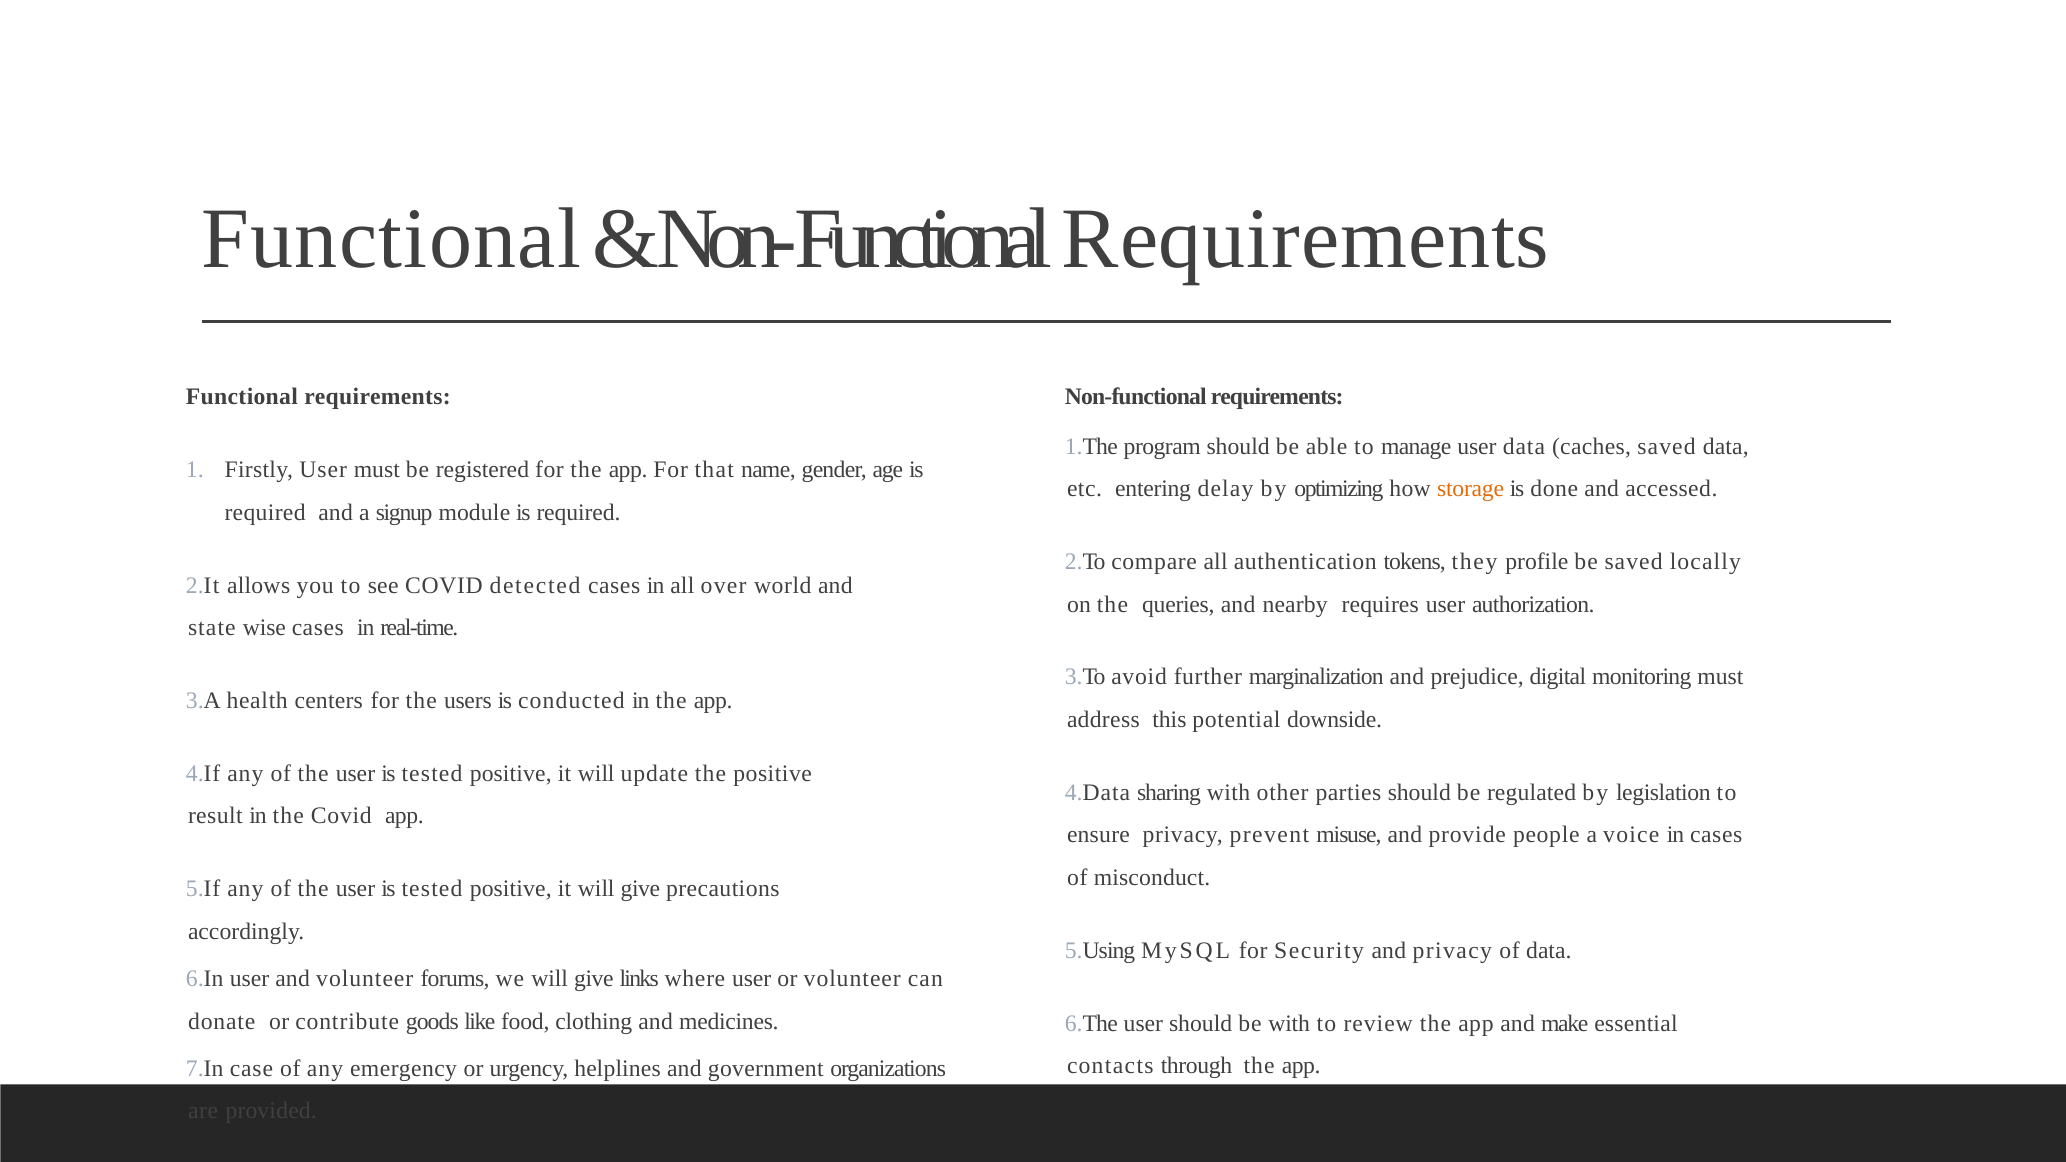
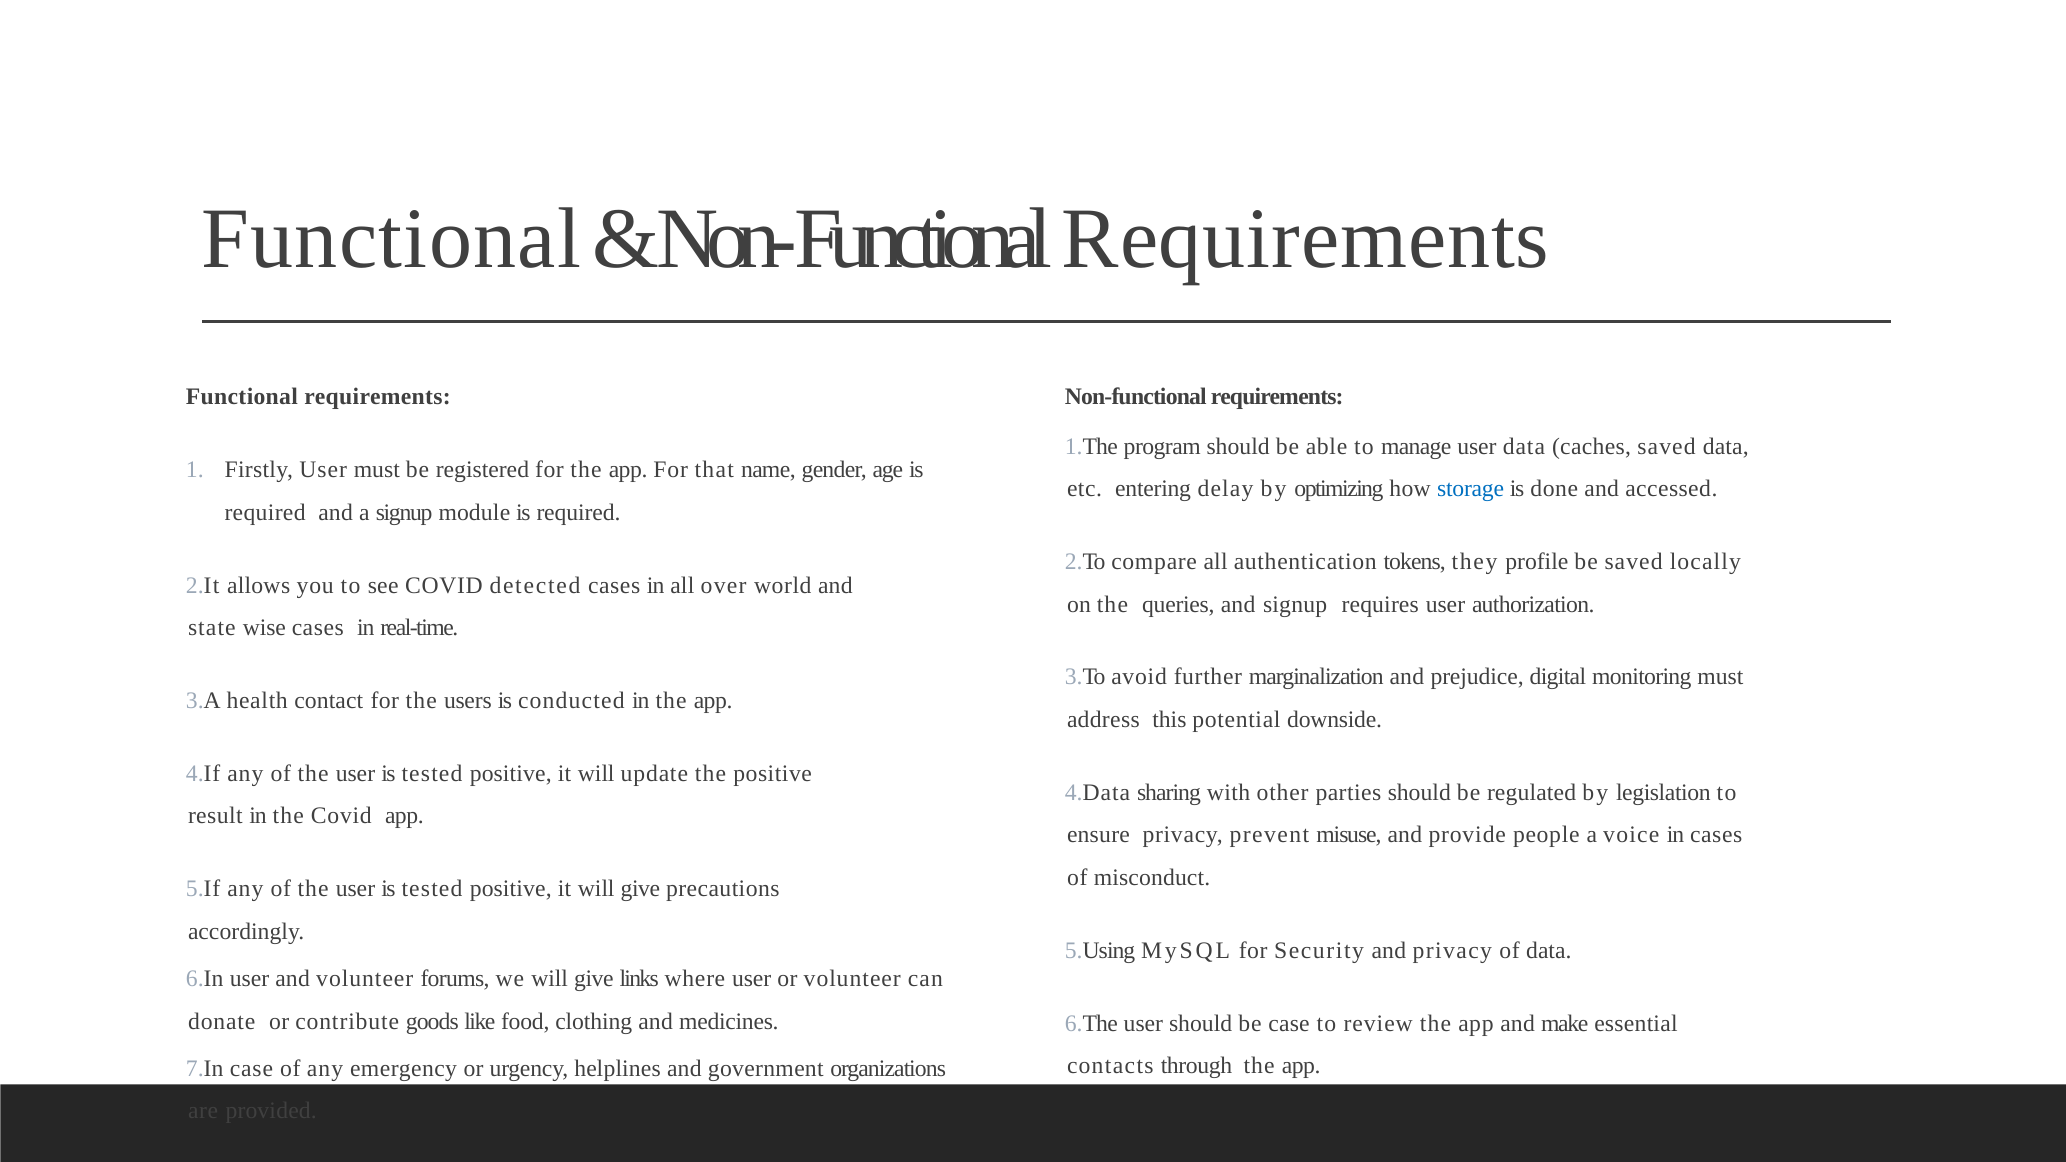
storage colour: orange -> blue (1471, 489)
and nearby: nearby -> signup (1295, 604)
centers: centers -> contact (329, 701)
be with: with -> case (1289, 1023)
